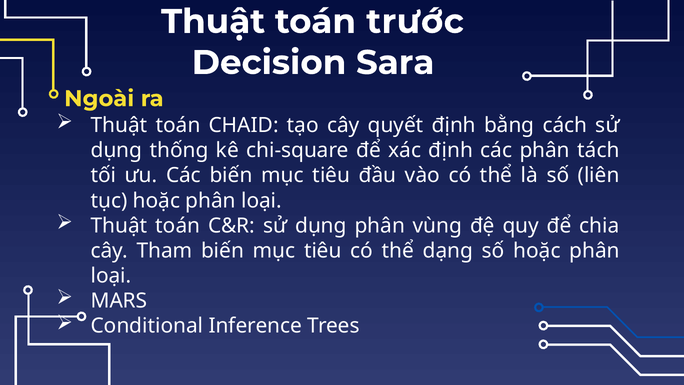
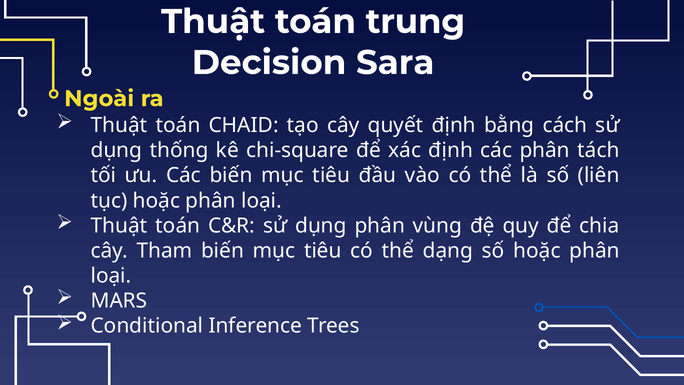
trước: trước -> trung (415, 22)
